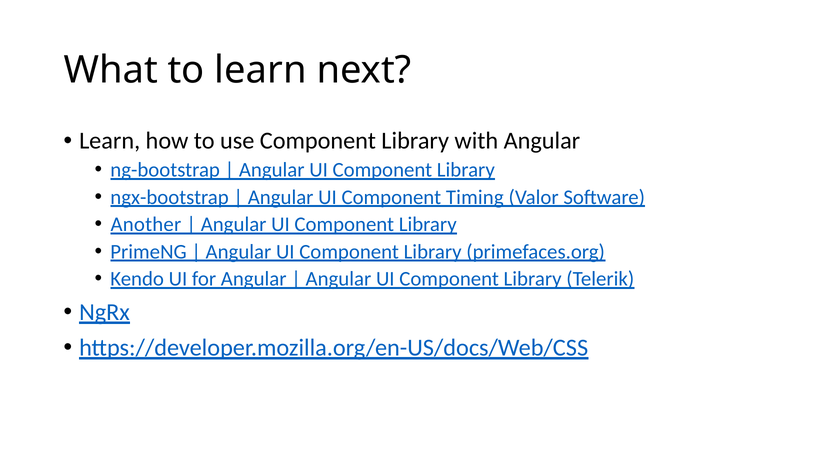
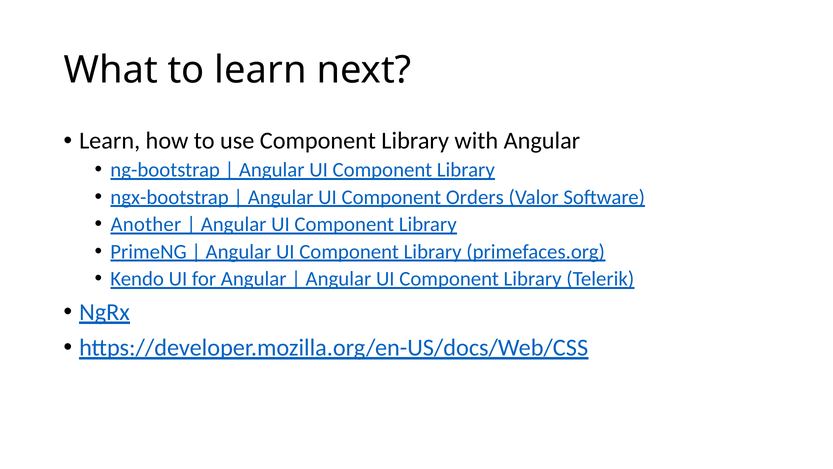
Timing: Timing -> Orders (475, 197)
